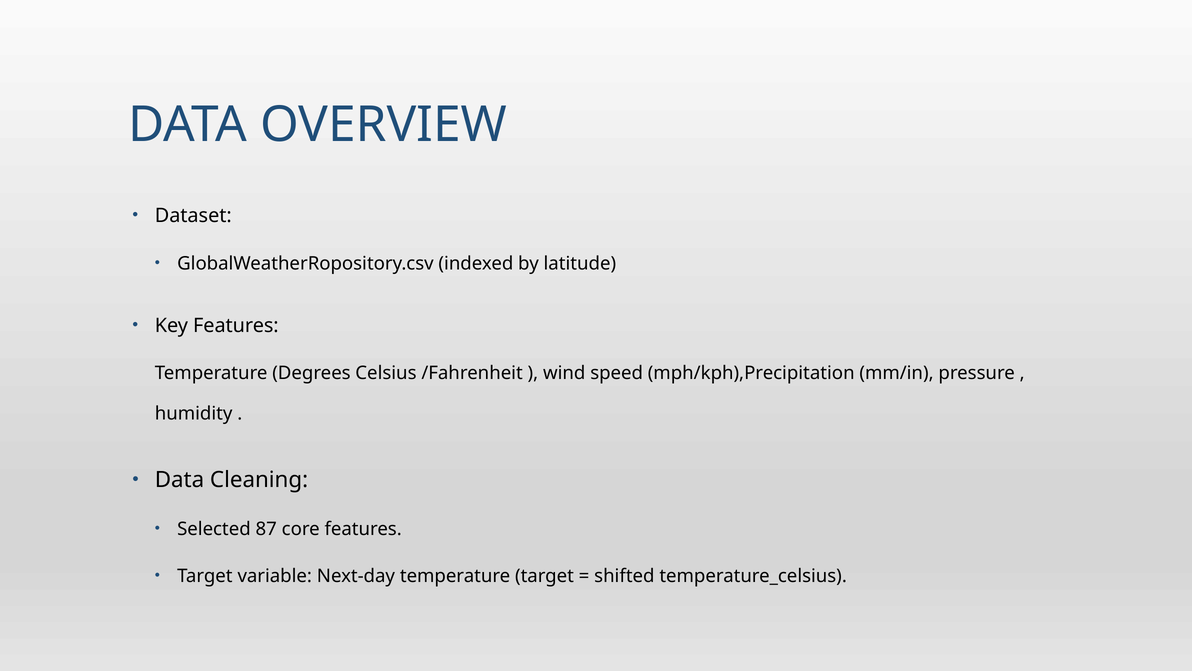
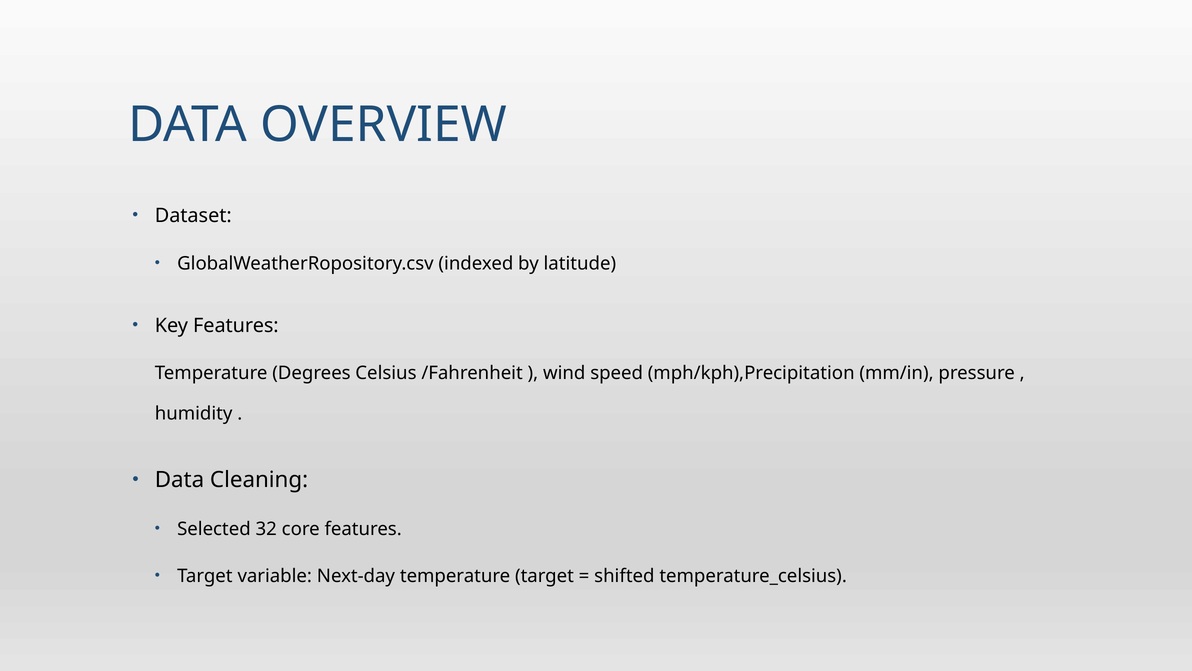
87: 87 -> 32 (266, 529)
